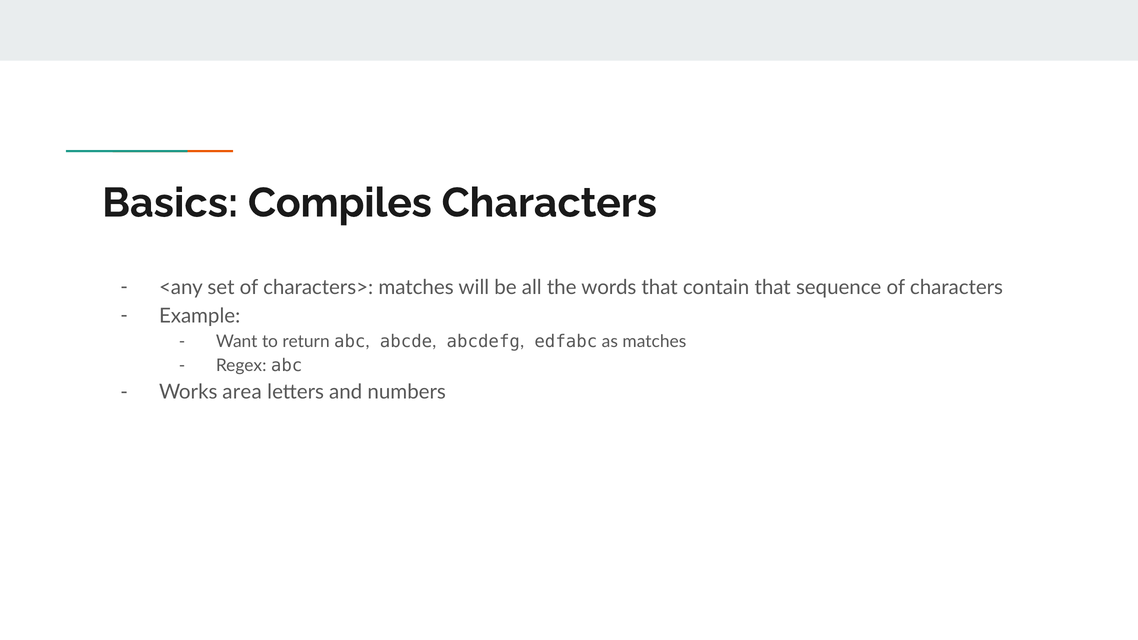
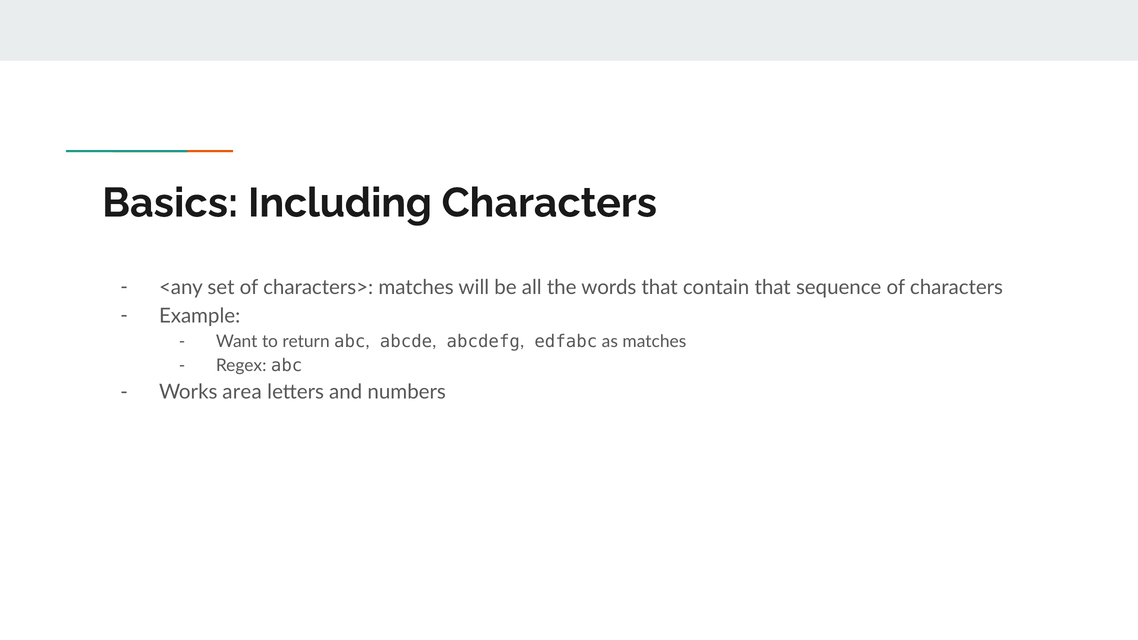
Compiles: Compiles -> Including (340, 203)
